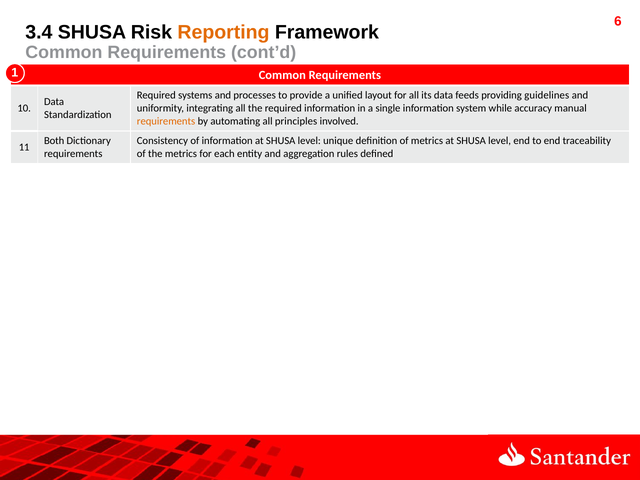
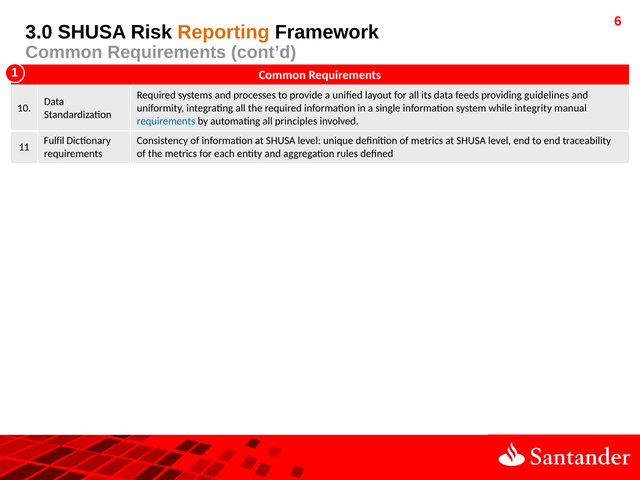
3.4: 3.4 -> 3.0 (39, 32)
accuracy: accuracy -> integrity (533, 108)
requirements colour: orange -> blue (166, 121)
Both: Both -> Fulfil (54, 141)
